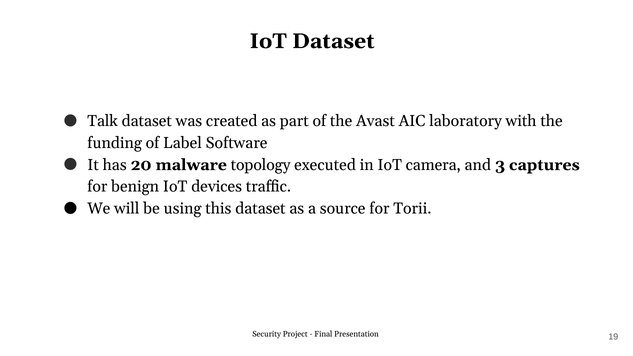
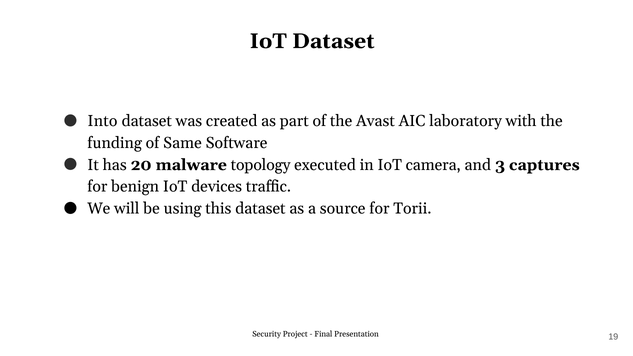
Talk: Talk -> Into (102, 121)
Label: Label -> Same (183, 143)
